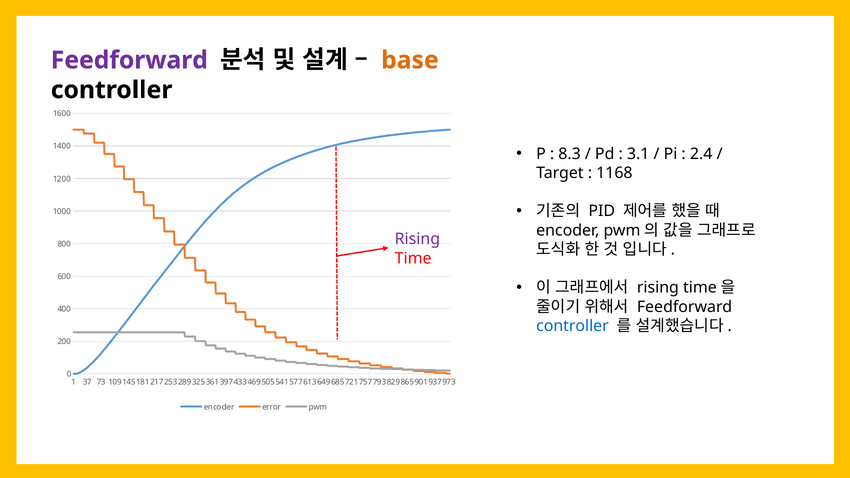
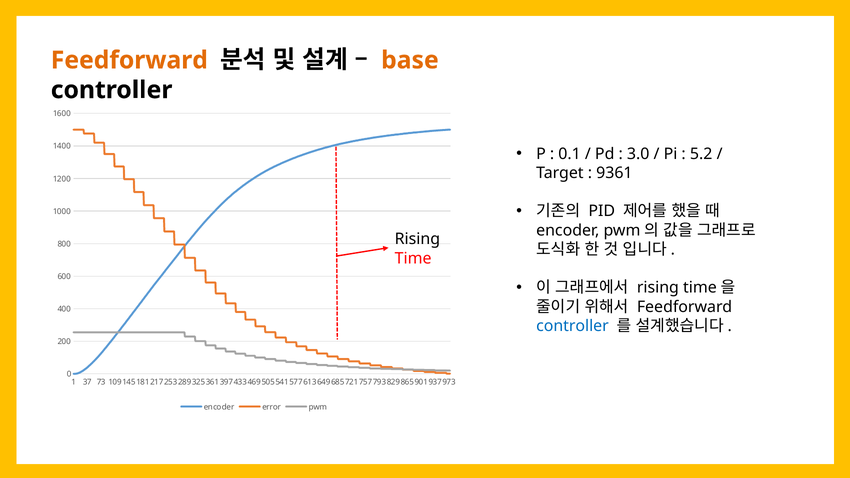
Feedforward colour: purple -> orange (129, 60)
8.3: 8.3 -> 0.1 (570, 154)
3.1: 3.1 -> 3.0 (638, 154)
2.4: 2.4 -> 5.2 (701, 154)
1168: 1168 -> 9361 (614, 173)
Rising colour: purple -> black (417, 239)
